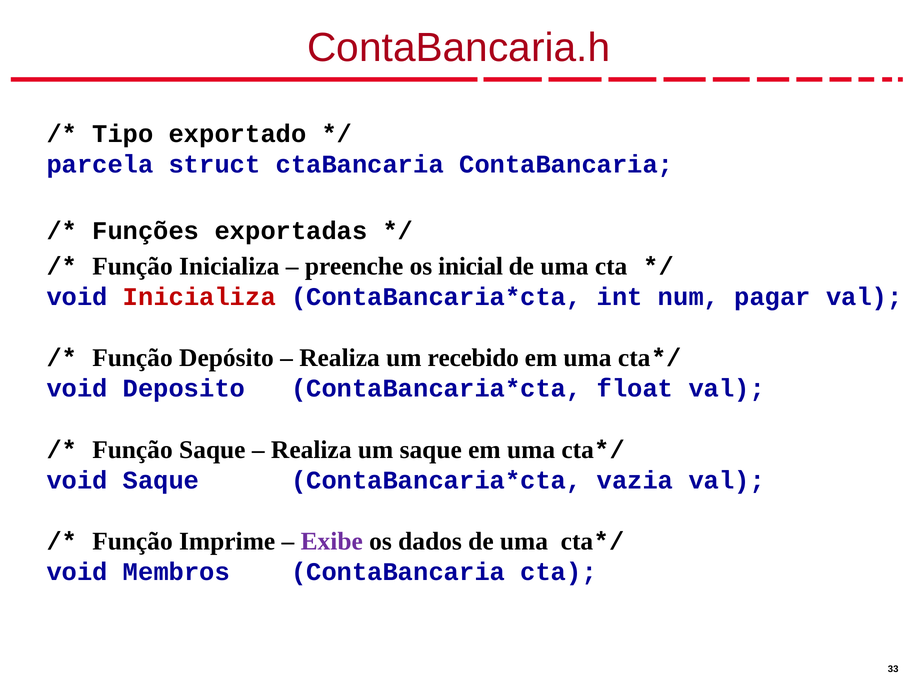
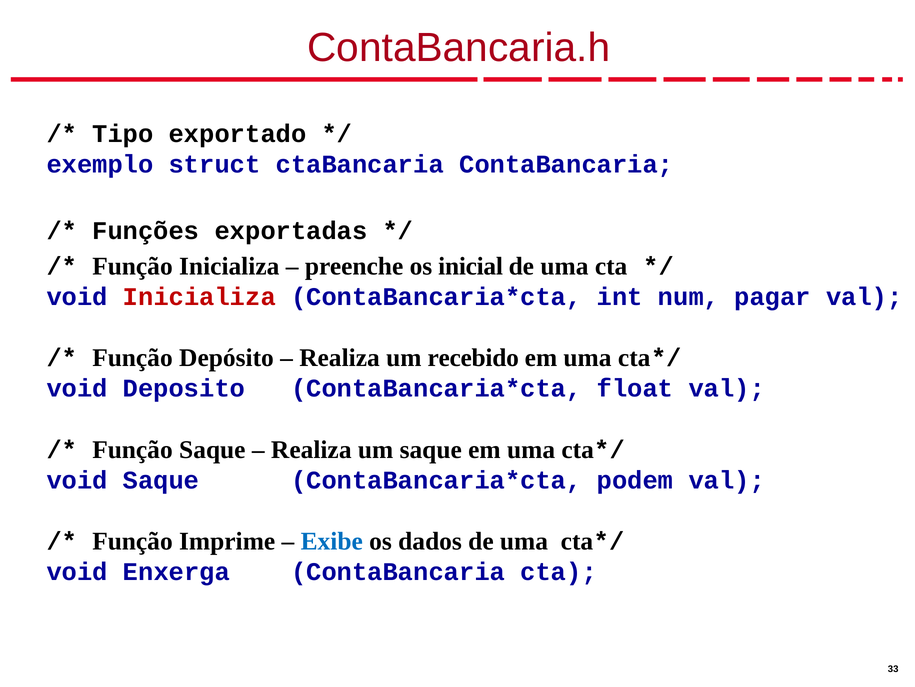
parcela: parcela -> exemplo (100, 164)
vazia: vazia -> podem (635, 480)
Exibe colour: purple -> blue (332, 541)
Membros: Membros -> Enxerga (176, 571)
